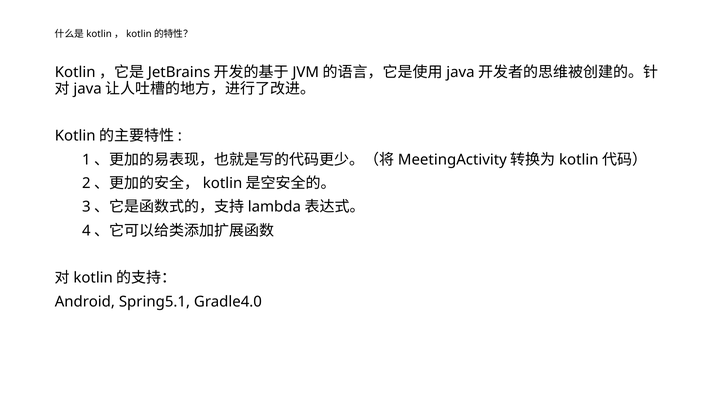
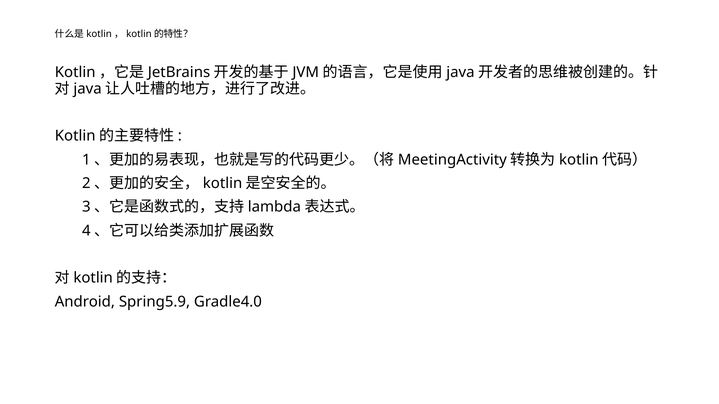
Spring5.1: Spring5.1 -> Spring5.9 (154, 302)
